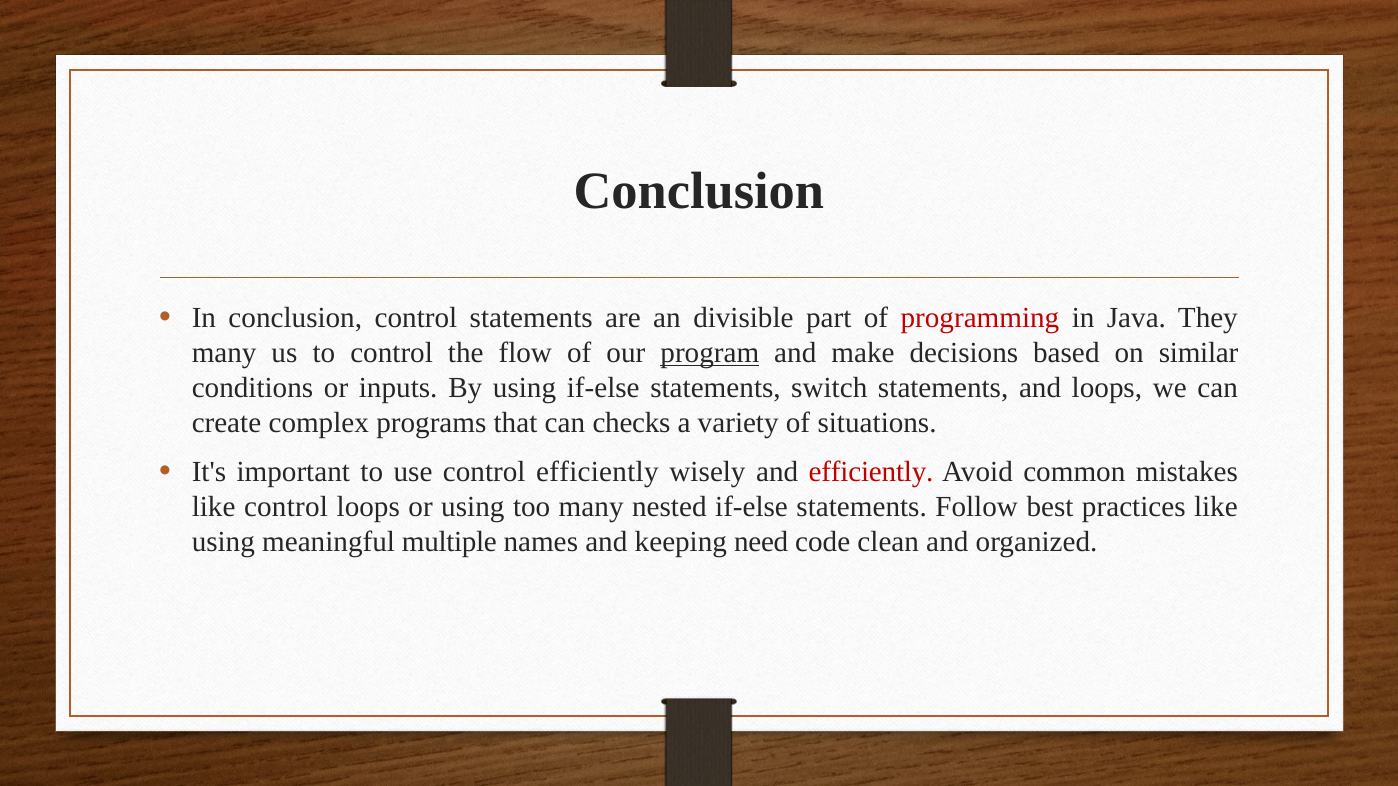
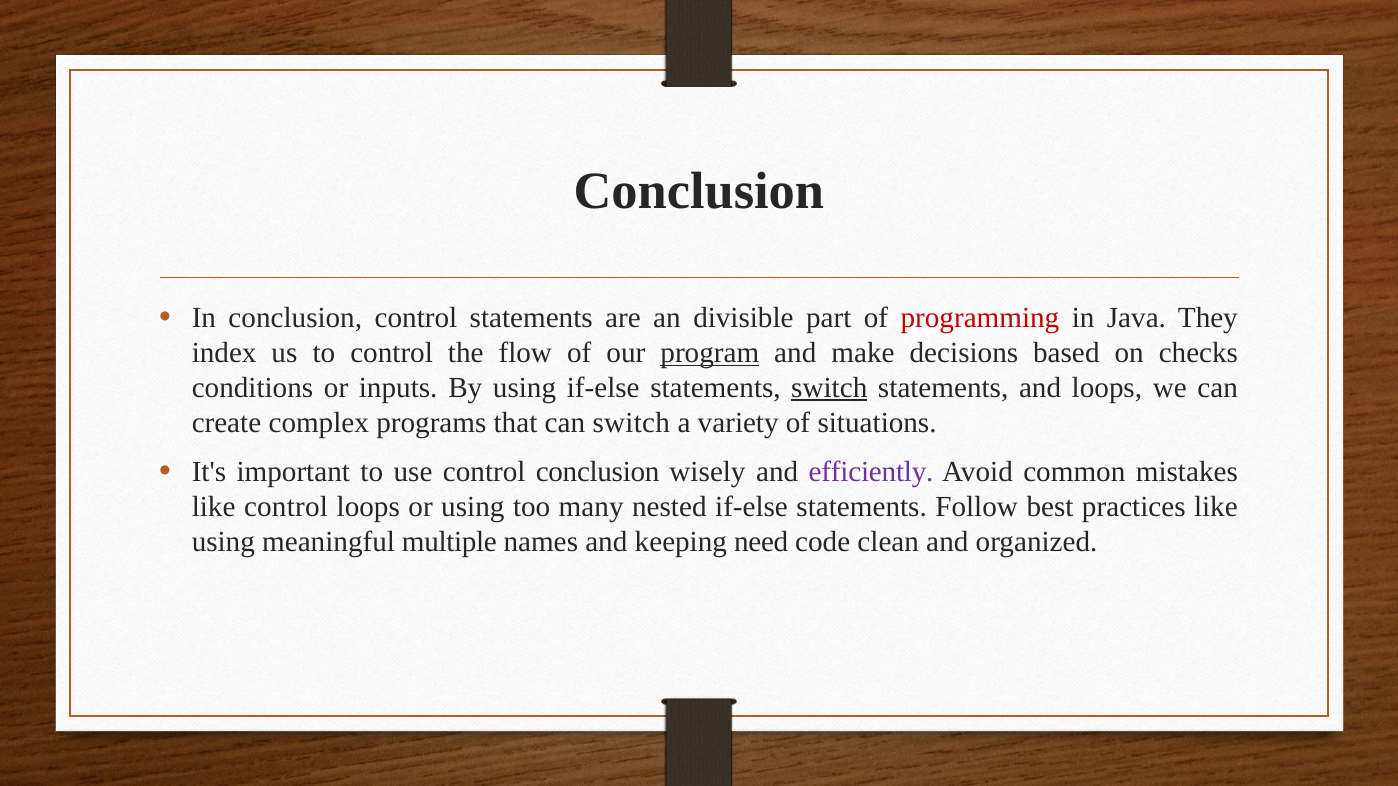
many: many -> index (224, 353)
similar: similar -> checks (1198, 353)
switch underline: none -> present (829, 388)
can checks: checks -> switch (631, 423)
control efficiently: efficiently -> conclusion (598, 473)
efficiently colour: red -> purple (871, 473)
